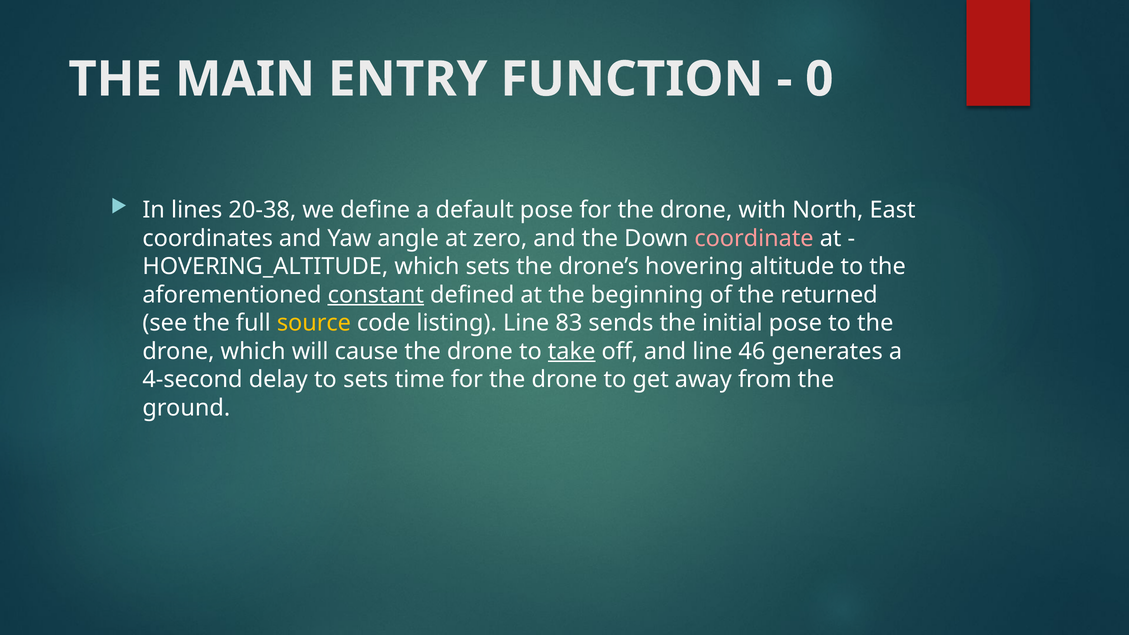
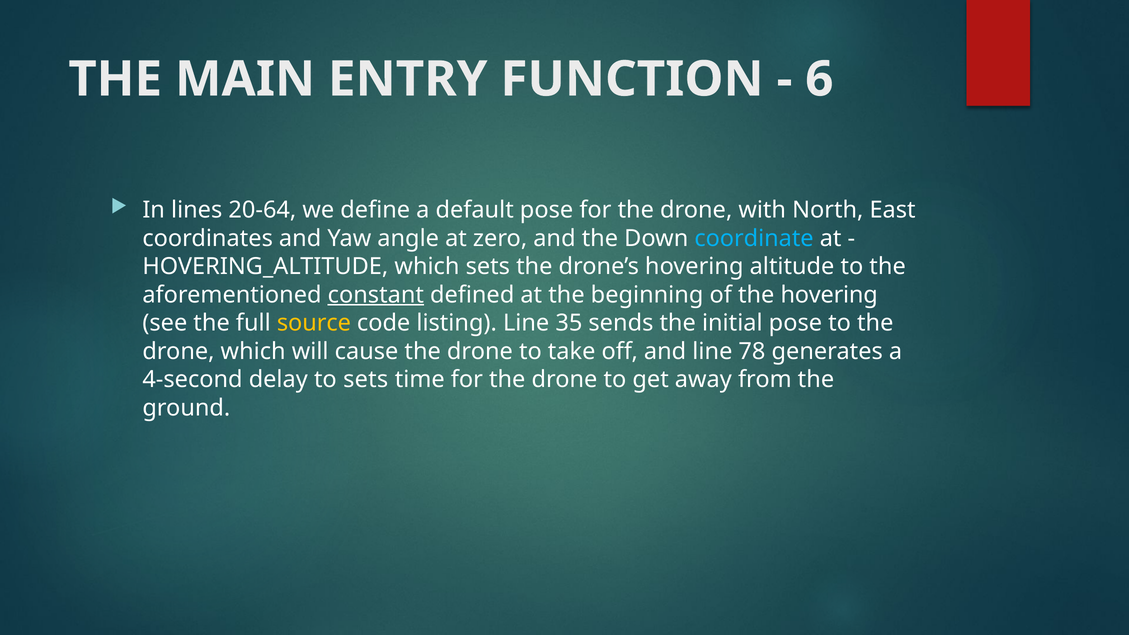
0: 0 -> 6 (819, 79)
20-38: 20-38 -> 20-64 (262, 210)
coordinate colour: pink -> light blue (754, 238)
the returned: returned -> hovering (829, 295)
83: 83 -> 35 (569, 323)
take underline: present -> none (572, 351)
46: 46 -> 78 (752, 351)
